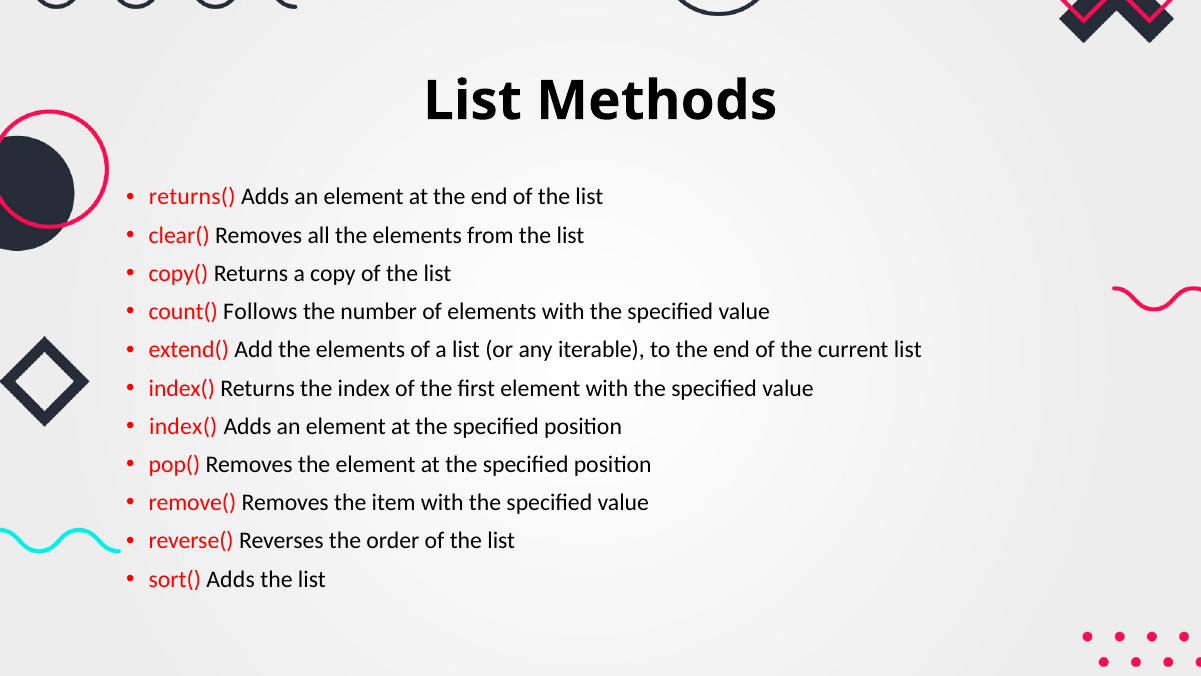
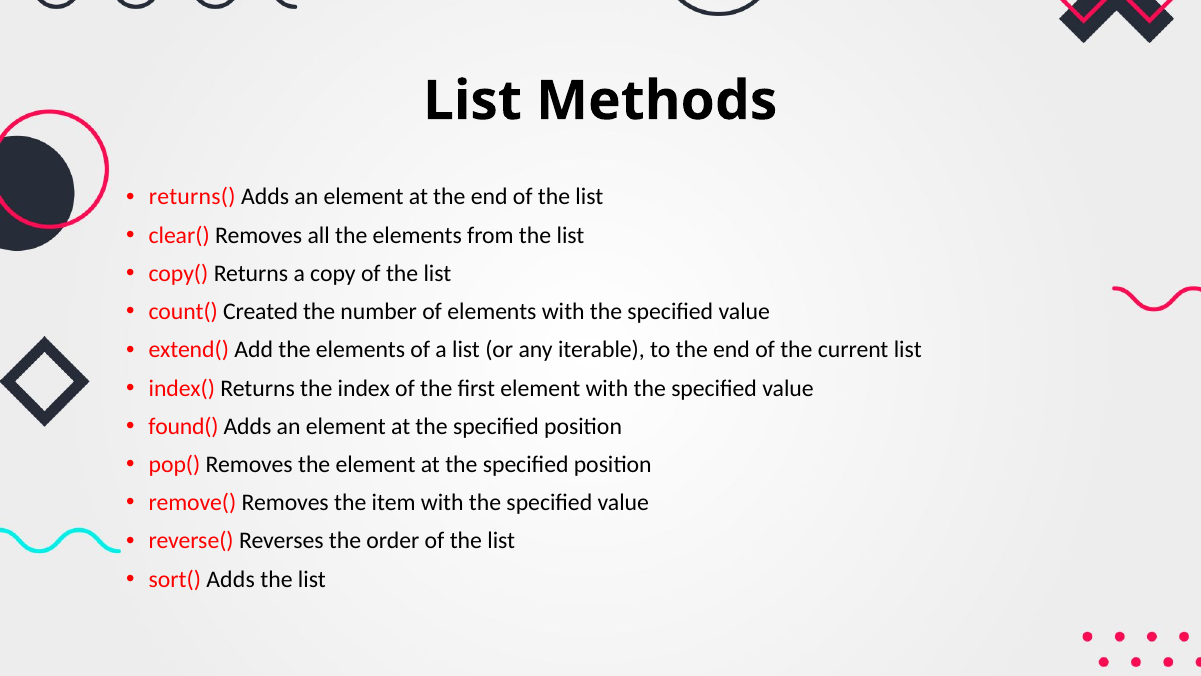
Follows: Follows -> Created (261, 312)
index(: index( -> found( (183, 426)
